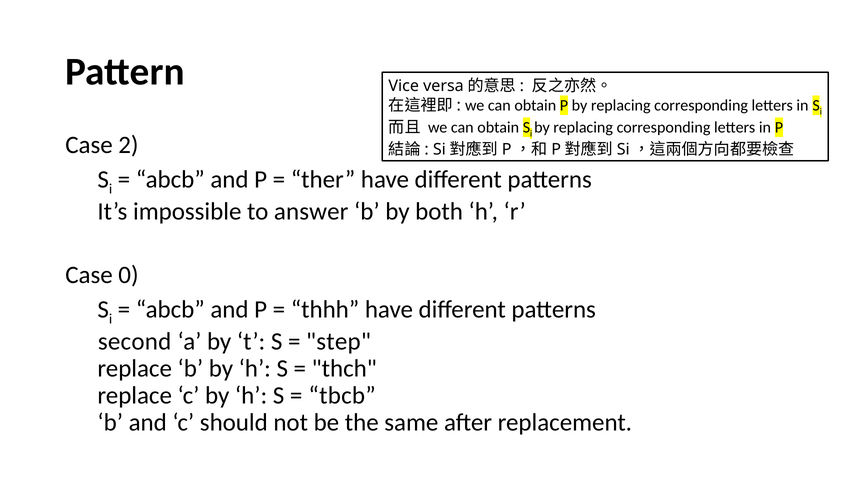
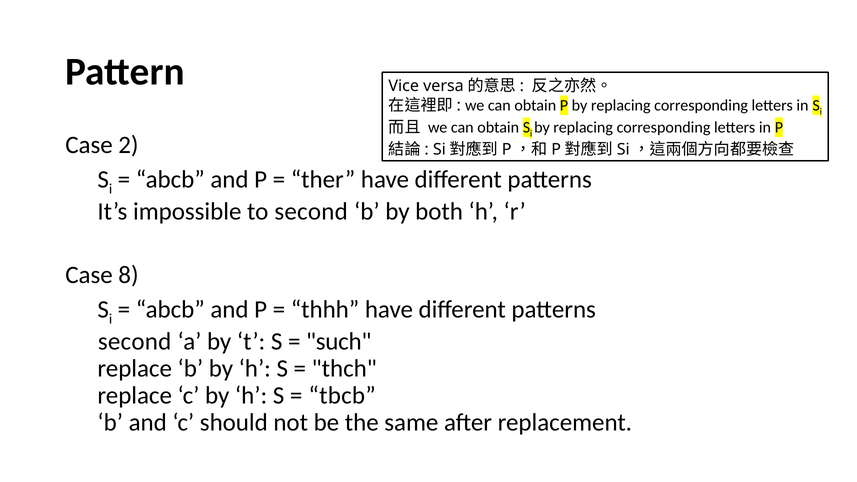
to answer: answer -> second (311, 212)
0: 0 -> 8 (128, 275)
step: step -> such (339, 342)
